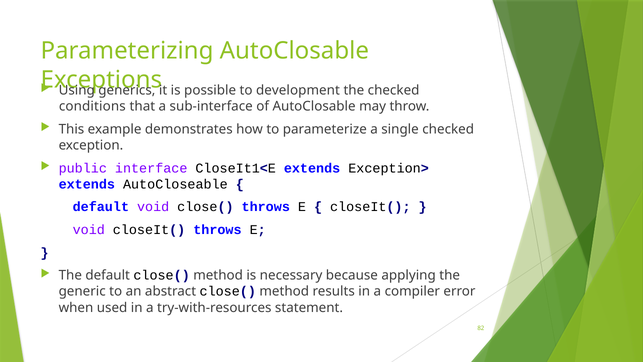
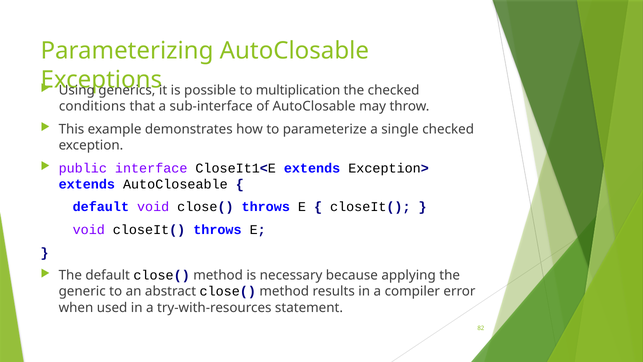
development: development -> multiplication (298, 90)
